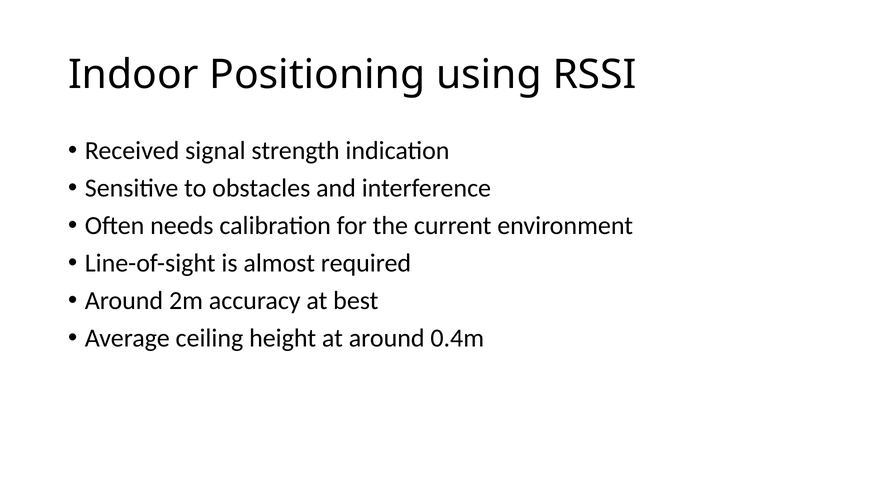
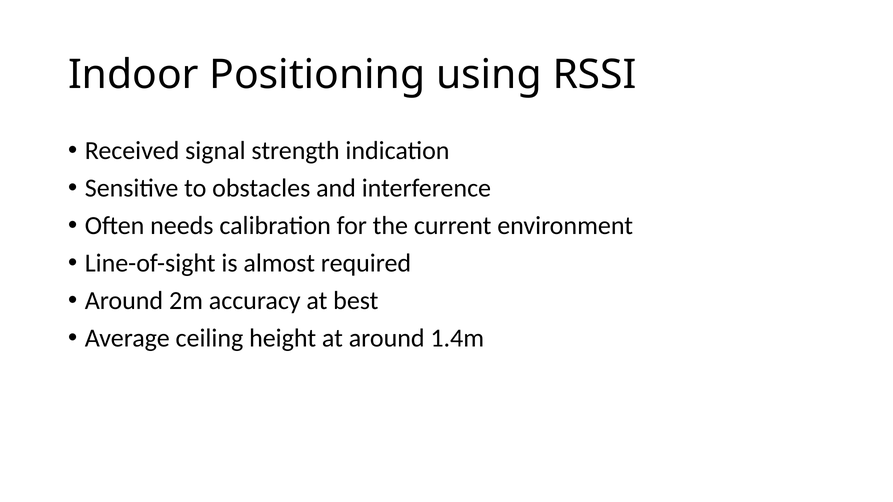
0.4m: 0.4m -> 1.4m (457, 338)
